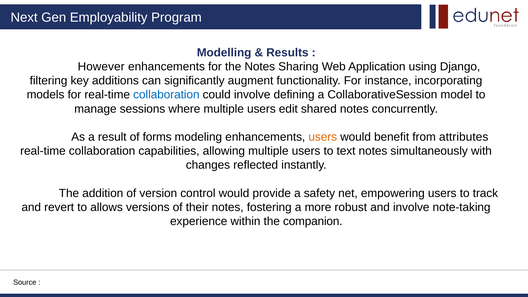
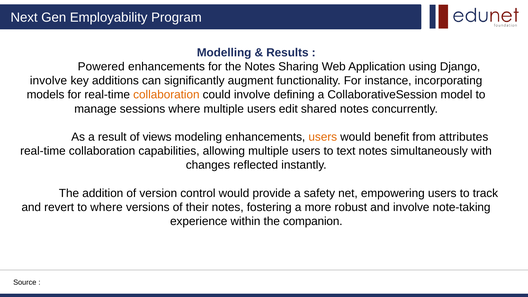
However: However -> Powered (101, 67)
filtering: filtering -> involve (49, 81)
collaboration colour: blue -> orange (166, 95)
forms: forms -> views (157, 137)
to allows: allows -> where (106, 207)
